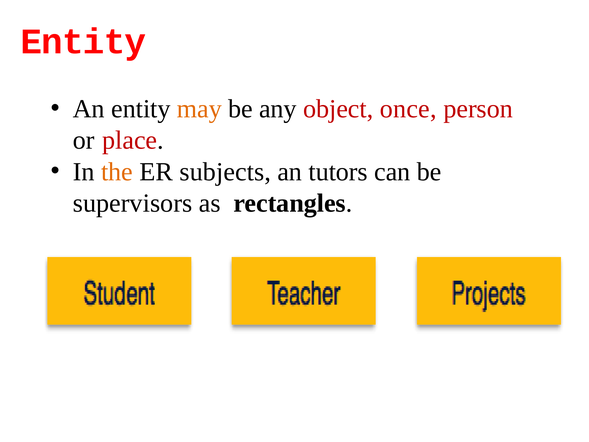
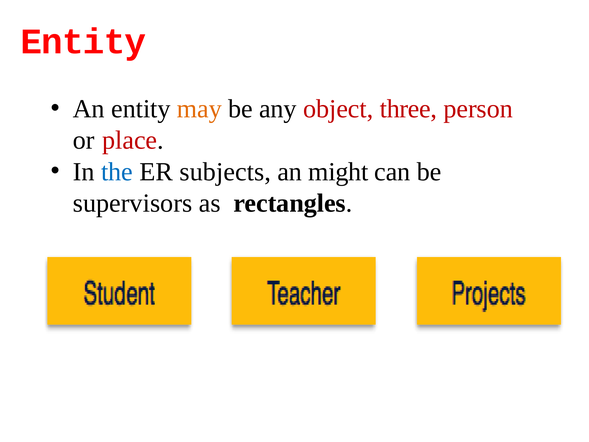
once: once -> three (408, 109)
the colour: orange -> blue (117, 172)
tutors: tutors -> might (338, 172)
